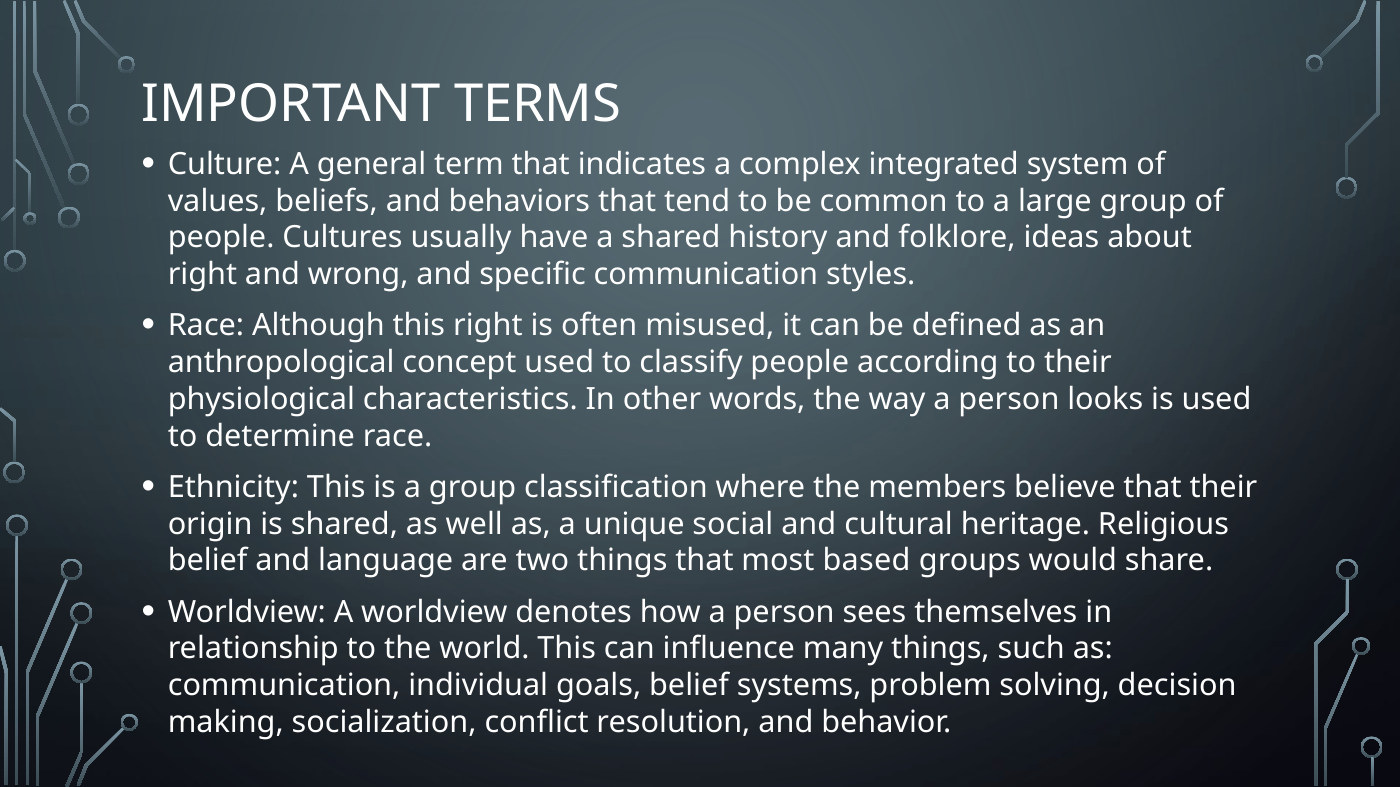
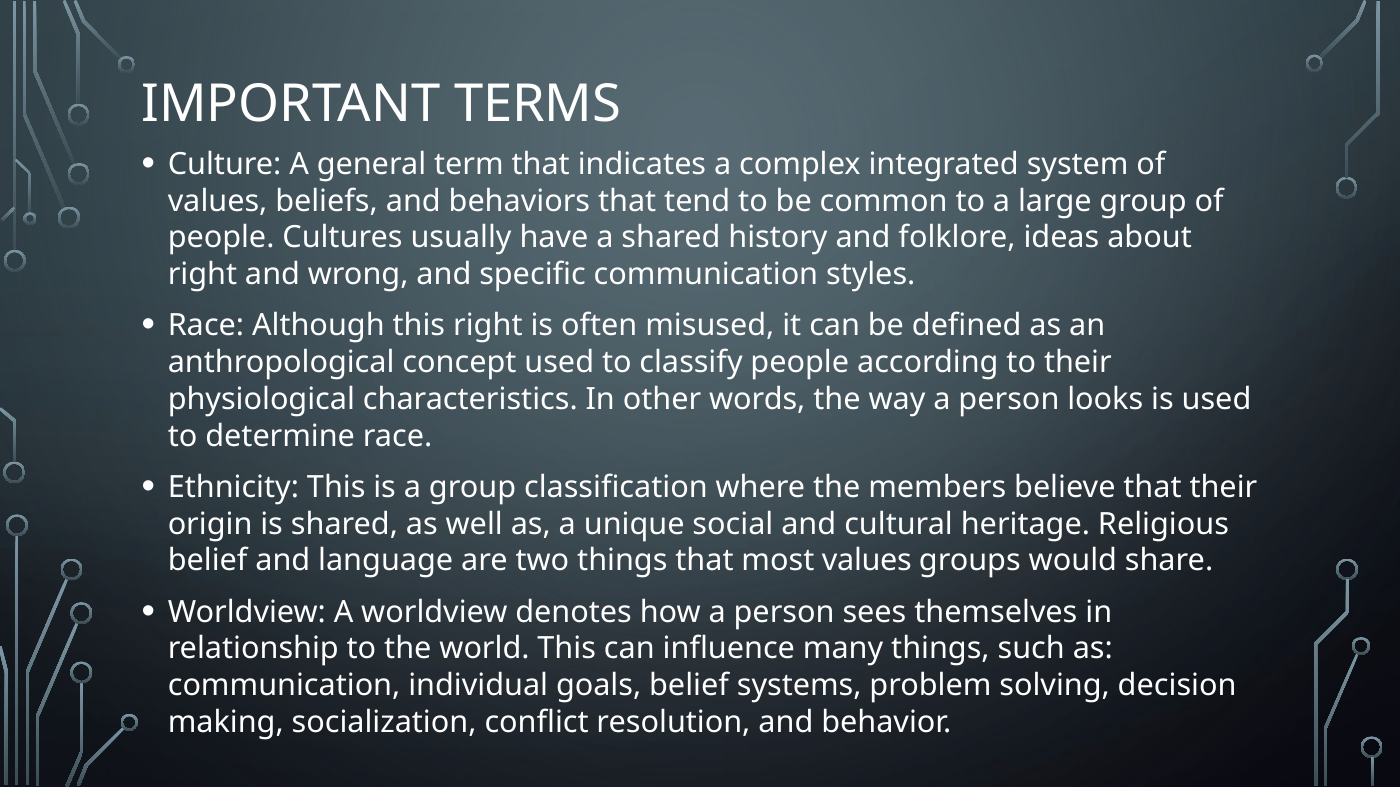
most based: based -> values (867, 561)
